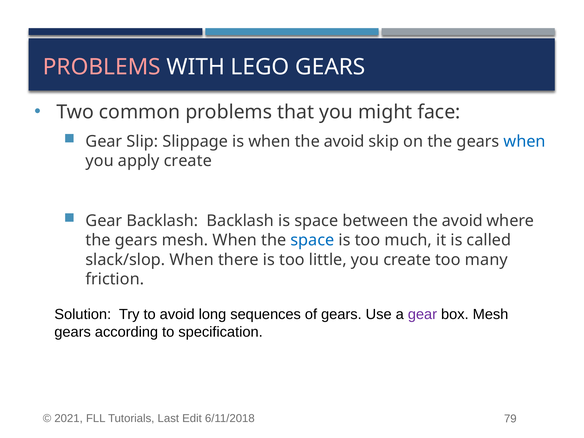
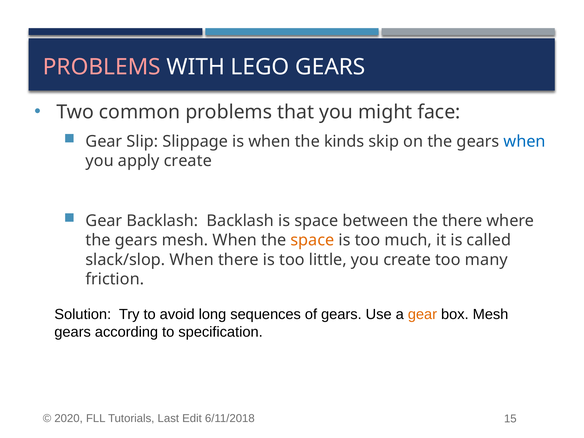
when the avoid: avoid -> kinds (344, 141)
between the avoid: avoid -> there (462, 221)
space colour: blue -> orange (312, 240)
gear colour: purple -> orange (422, 314)
2021: 2021 -> 2020 (69, 418)
79: 79 -> 15 (510, 419)
